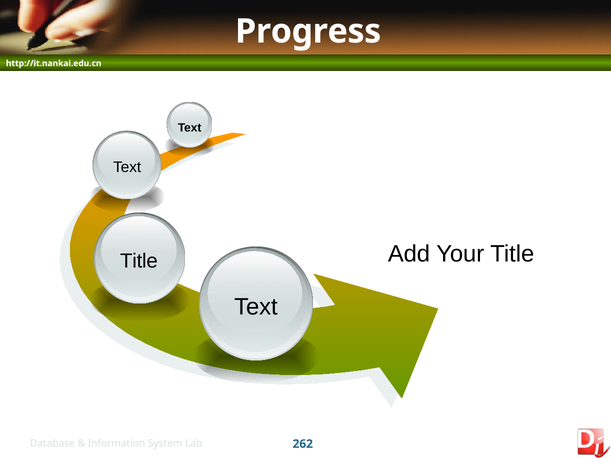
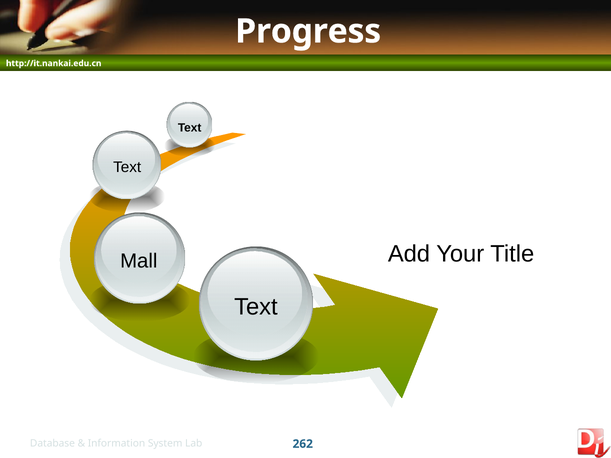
Title: Title -> Mall (139, 261)
